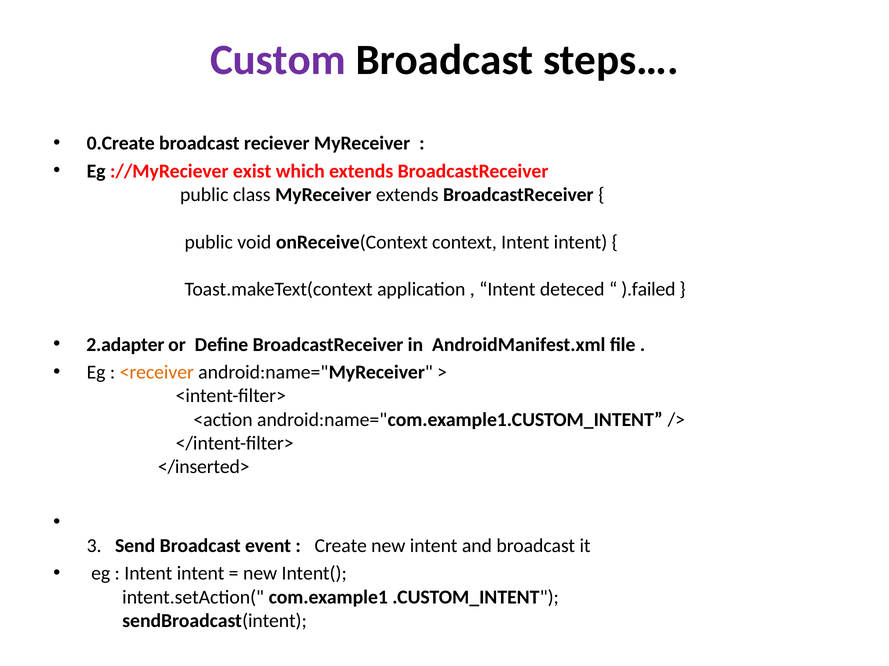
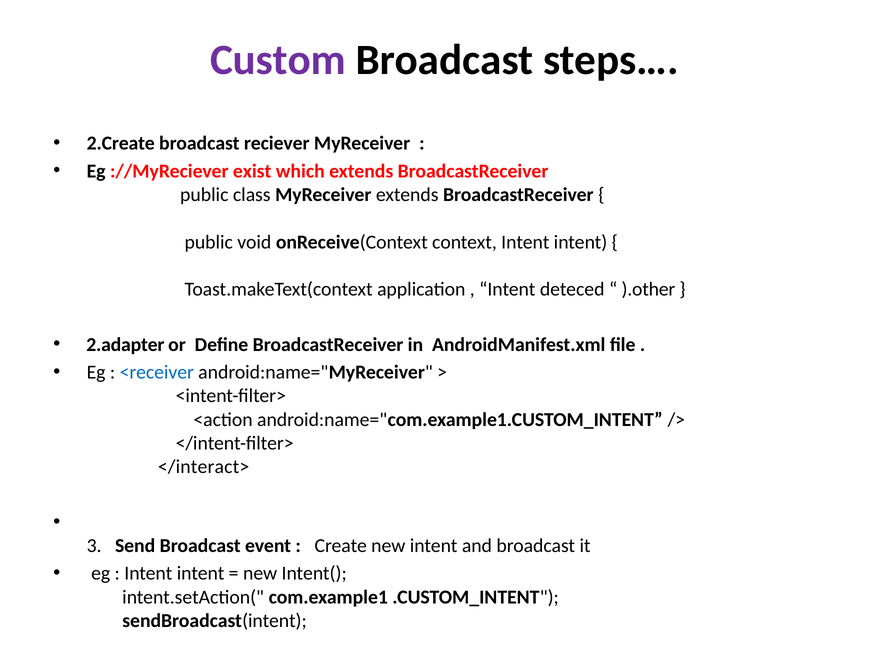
0.Create: 0.Create -> 2.Create (121, 144)
).failed: ).failed -> ).other (648, 290)
<receiver colour: orange -> blue (157, 373)
</inserted>: </inserted> -> </interact> (204, 467)
